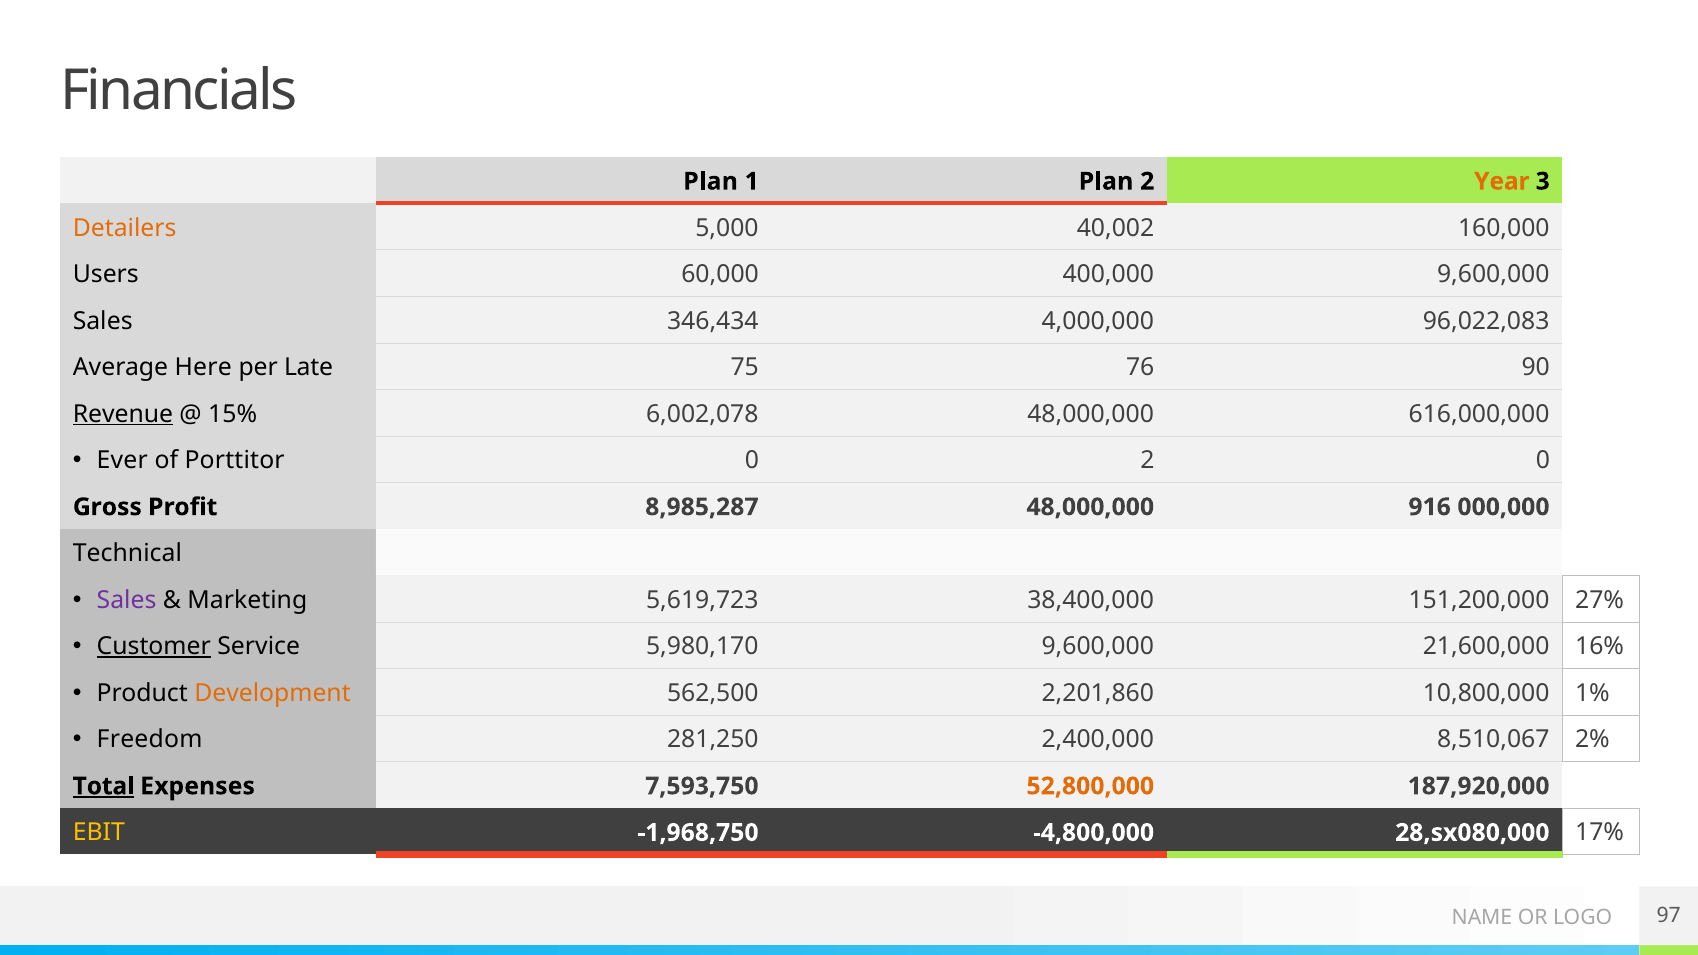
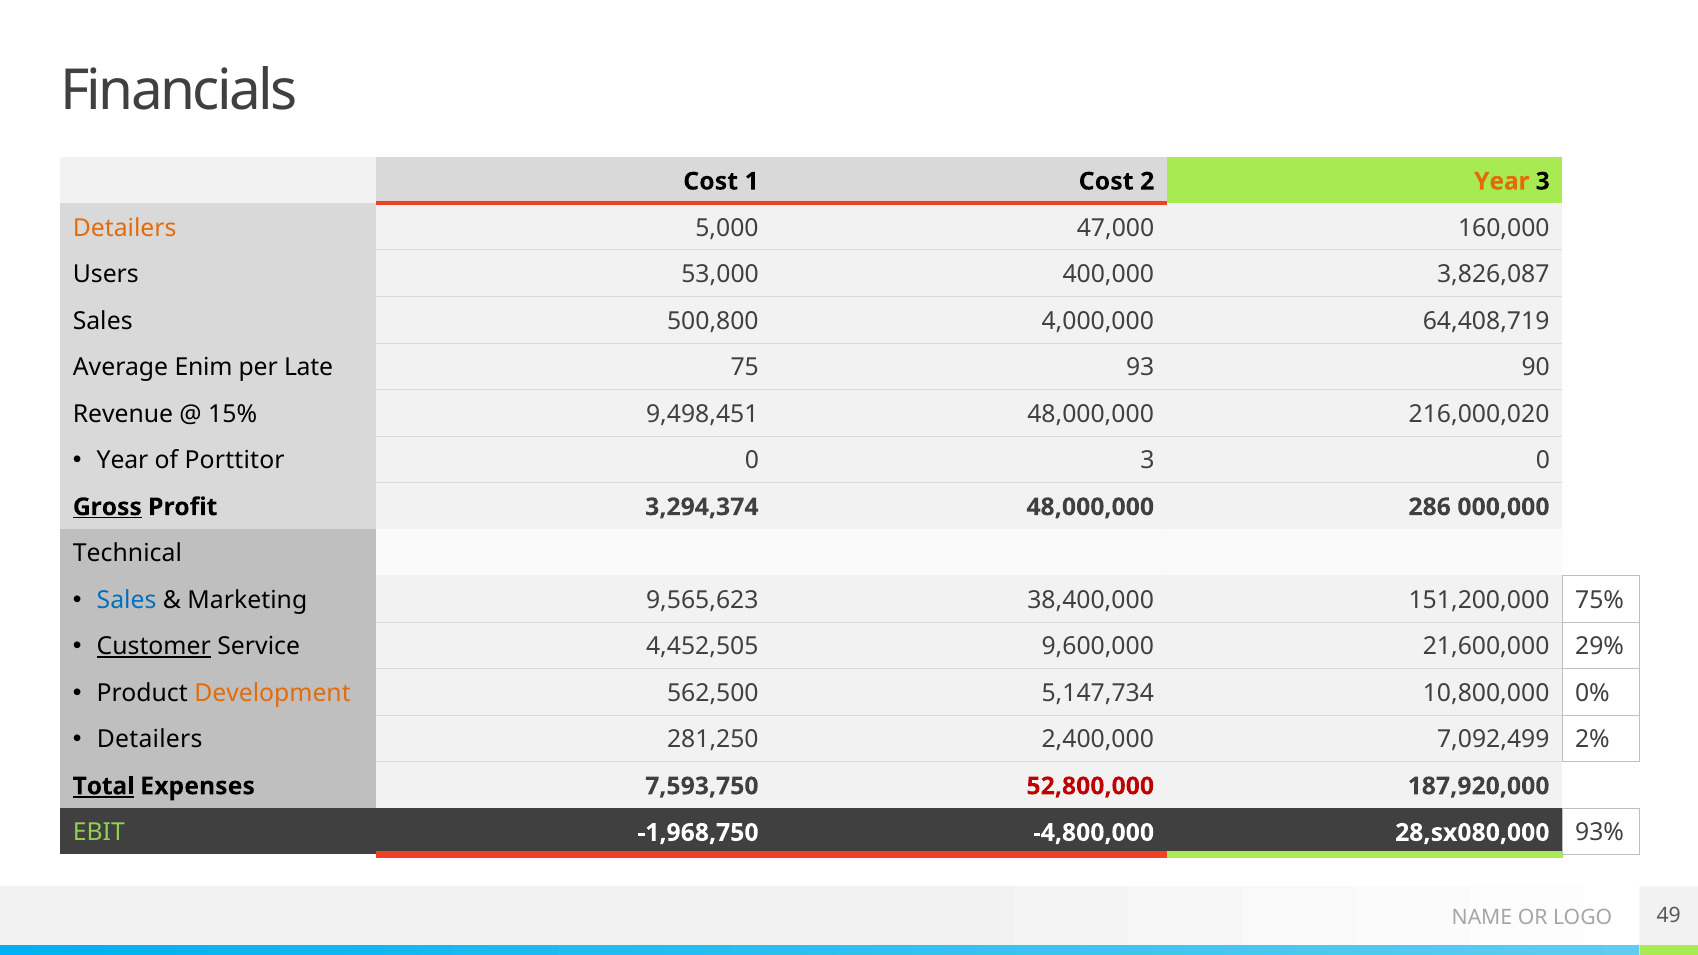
Plan: Plan -> Cost (711, 181)
1 Plan: Plan -> Cost (1106, 181)
40,002: 40,002 -> 47,000 (1116, 228)
60,000: 60,000 -> 53,000 (720, 274)
400,000 9,600,000: 9,600,000 -> 3,826,087 (1493, 274)
346,434: 346,434 -> 500,800 (713, 321)
96,022,083: 96,022,083 -> 64,408,719 (1486, 321)
Here: Here -> Enim (203, 368)
76: 76 -> 93 (1140, 368)
Revenue underline: present -> none (123, 414)
6,002,078: 6,002,078 -> 9,498,451 (702, 414)
616,000,000: 616,000,000 -> 216,000,020 (1479, 414)
Ever: Ever -> Year (122, 461)
0 2: 2 -> 3 (1147, 461)
Gross underline: none -> present (107, 507)
8,985,287: 8,985,287 -> 3,294,374 (702, 507)
916: 916 -> 286 (1430, 507)
Sales colour: purple -> blue (127, 600)
5,619,723: 5,619,723 -> 9,565,623 (702, 600)
27%: 27% -> 75% (1600, 600)
5,980,170: 5,980,170 -> 4,452,505 (702, 647)
16%: 16% -> 29% (1600, 647)
2,201,860: 2,201,860 -> 5,147,734 (1098, 693)
1%: 1% -> 0% (1592, 693)
Freedom: Freedom -> Detailers (150, 740)
8,510,067: 8,510,067 -> 7,092,499 (1493, 740)
52,800,000 colour: orange -> red (1090, 786)
EBIT colour: yellow -> light green (99, 833)
17%: 17% -> 93% (1600, 833)
97: 97 -> 49 (1669, 916)
